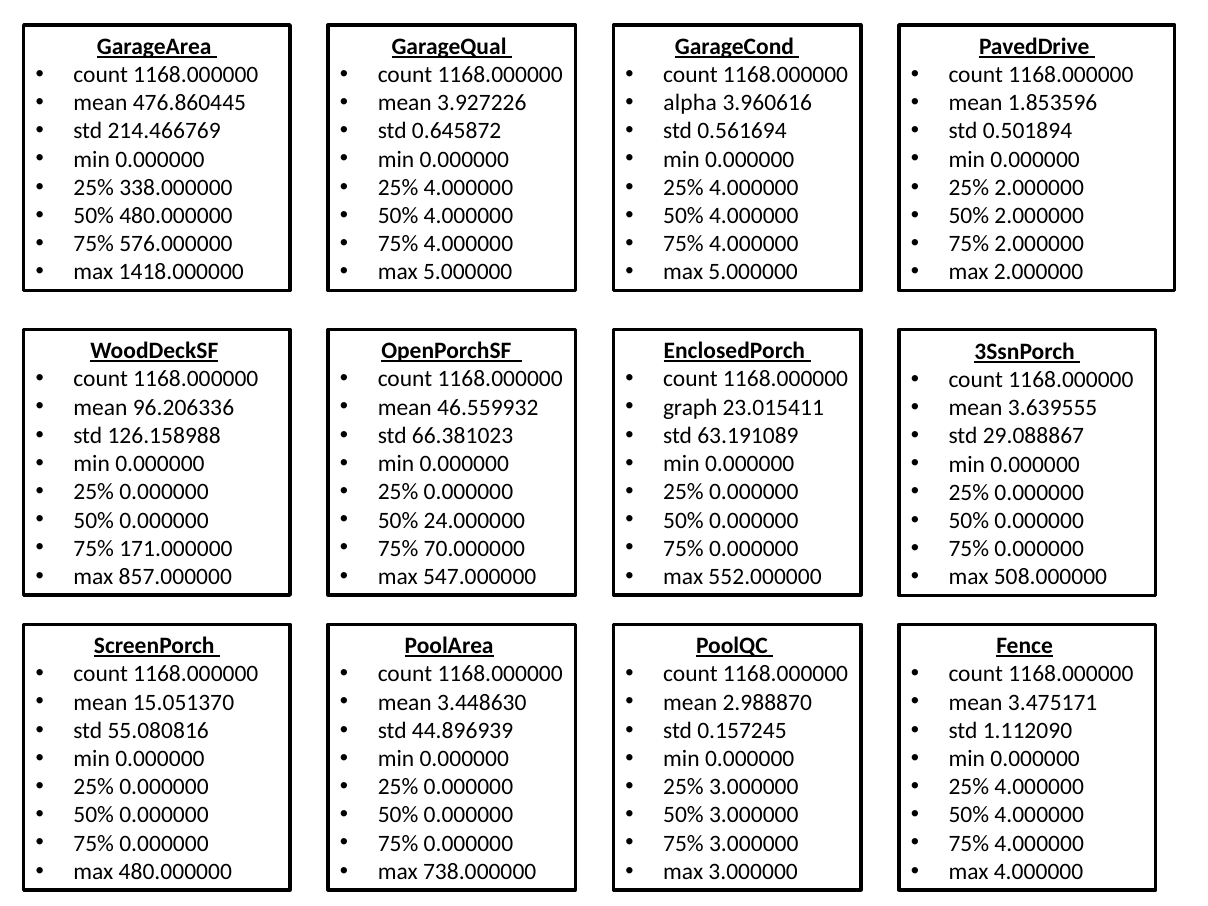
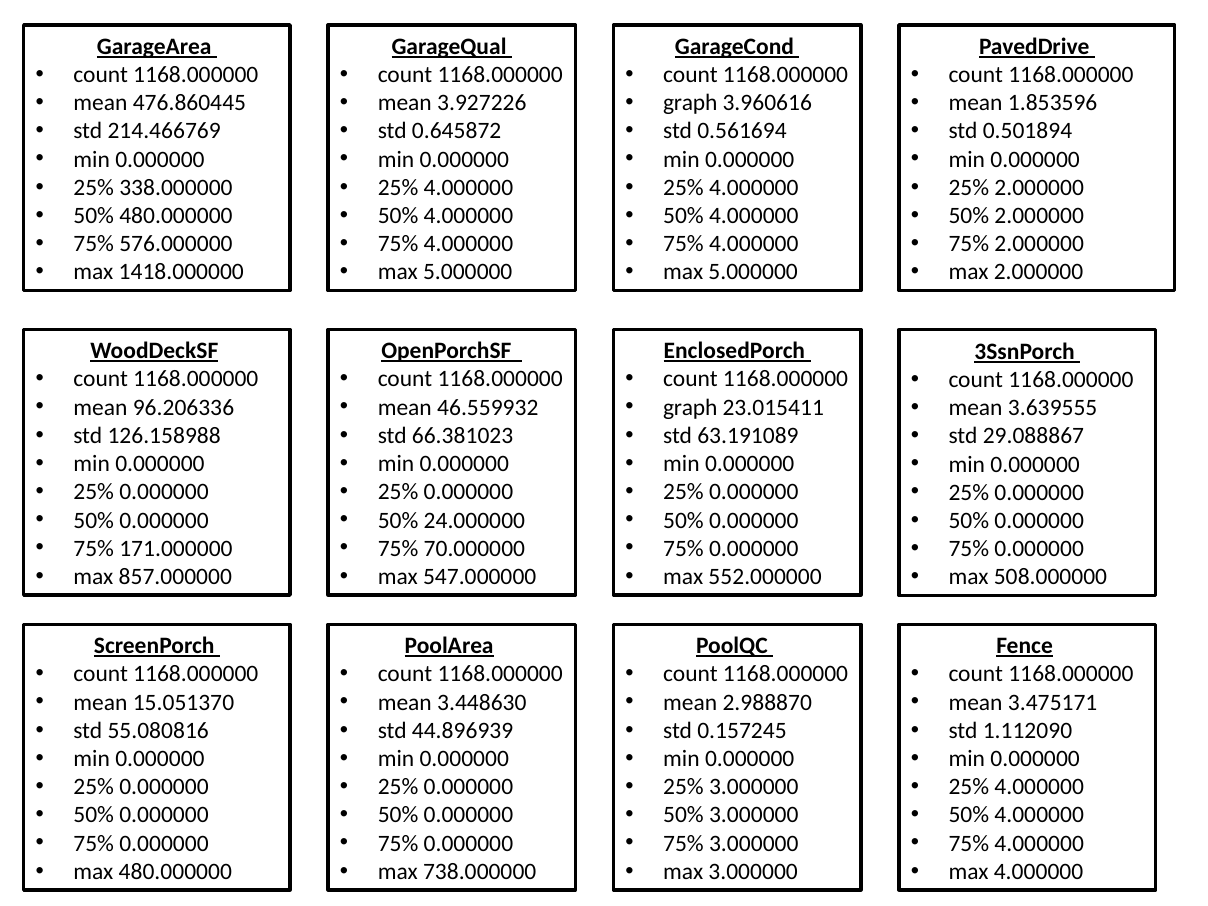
alpha: alpha -> graph (690, 103)
